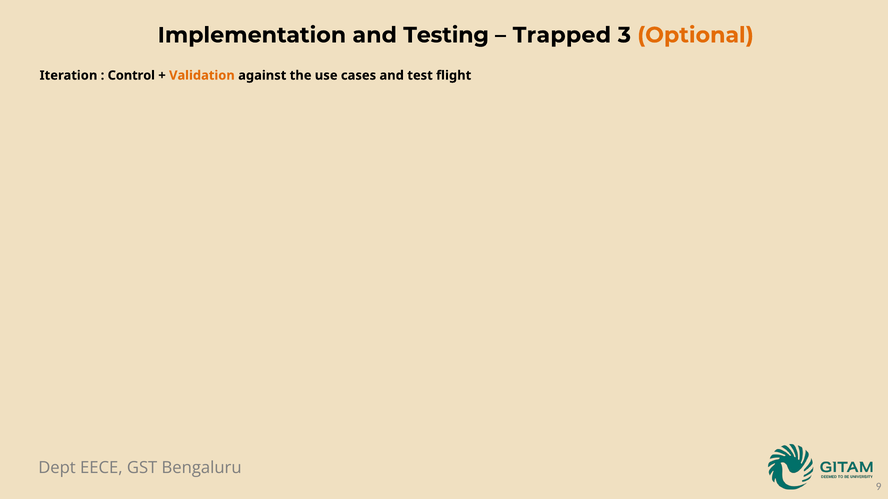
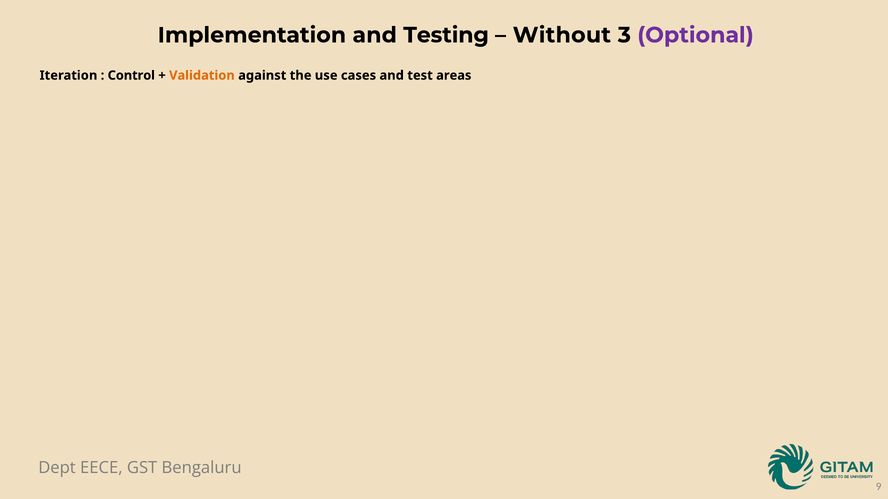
Trapped: Trapped -> Without (562, 35)
Optional colour: orange -> purple (696, 35)
flight: flight -> areas (454, 75)
